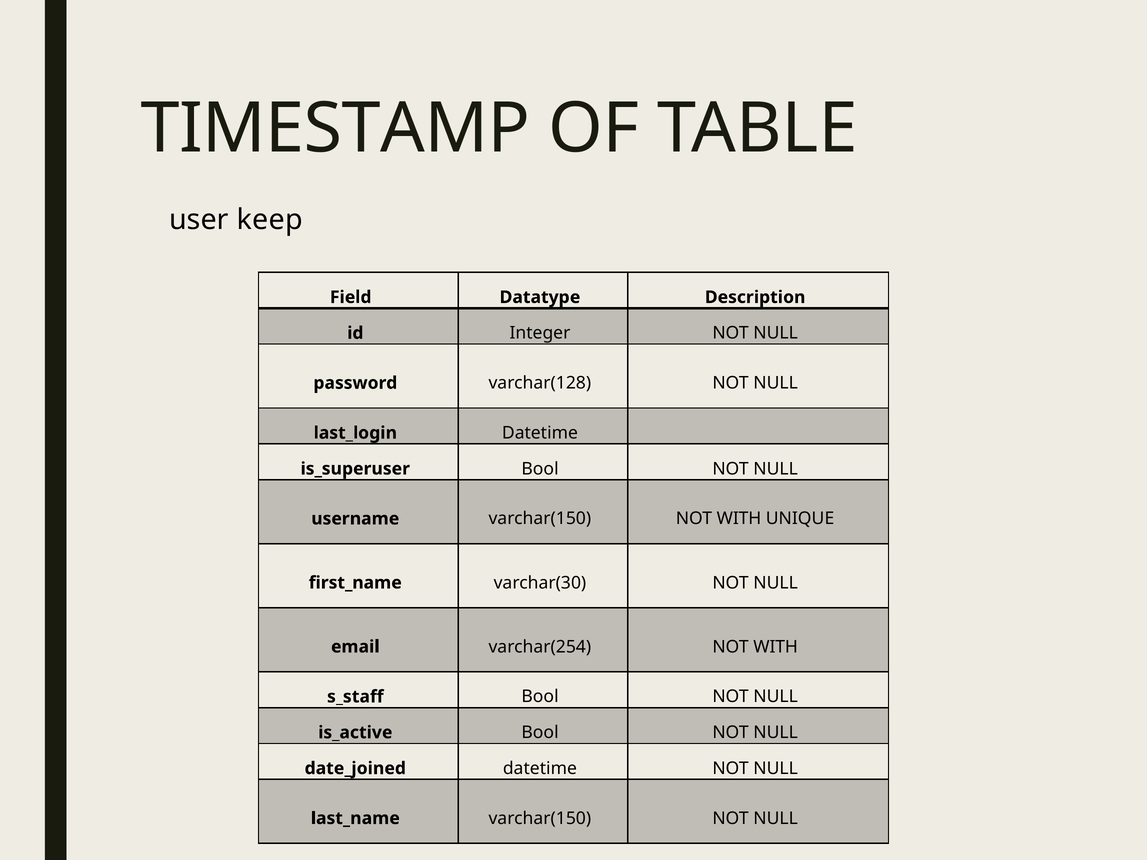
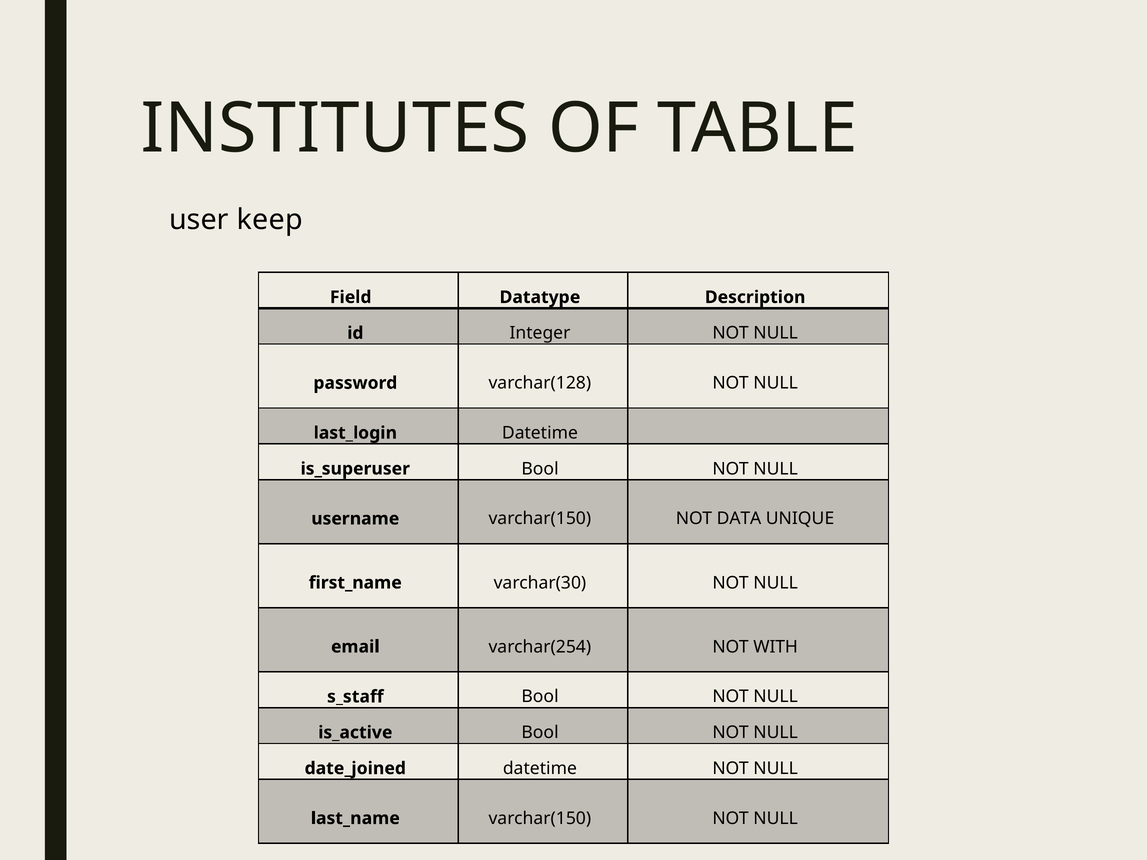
TIMESTAMP: TIMESTAMP -> INSTITUTES (335, 129)
varchar(150 NOT WITH: WITH -> DATA (739, 519)
